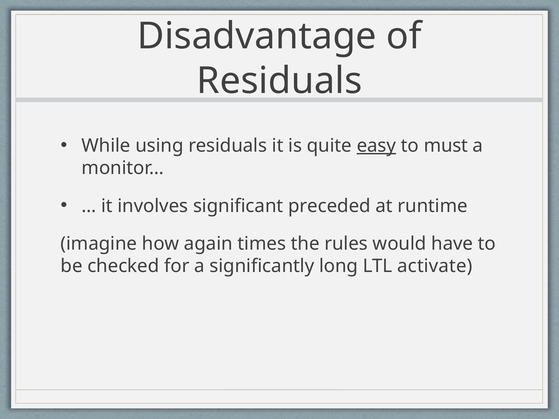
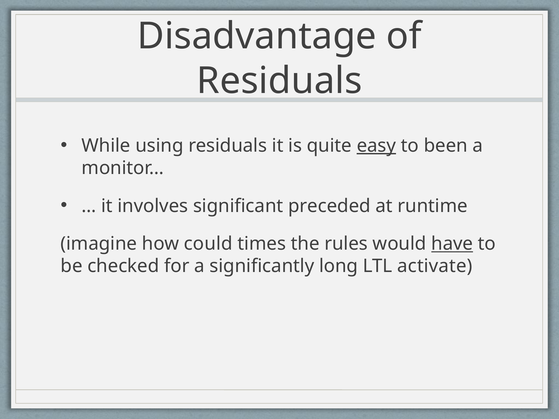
must: must -> been (446, 146)
again: again -> could (208, 244)
have underline: none -> present (452, 244)
